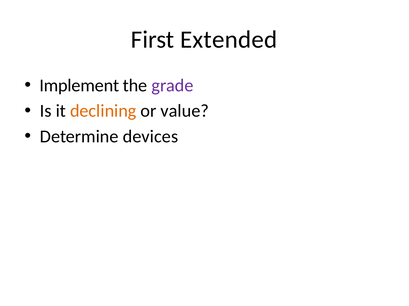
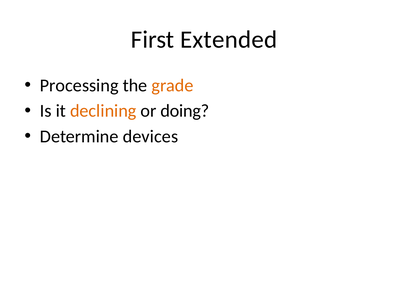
Implement: Implement -> Processing (79, 86)
grade colour: purple -> orange (172, 86)
value: value -> doing (185, 111)
